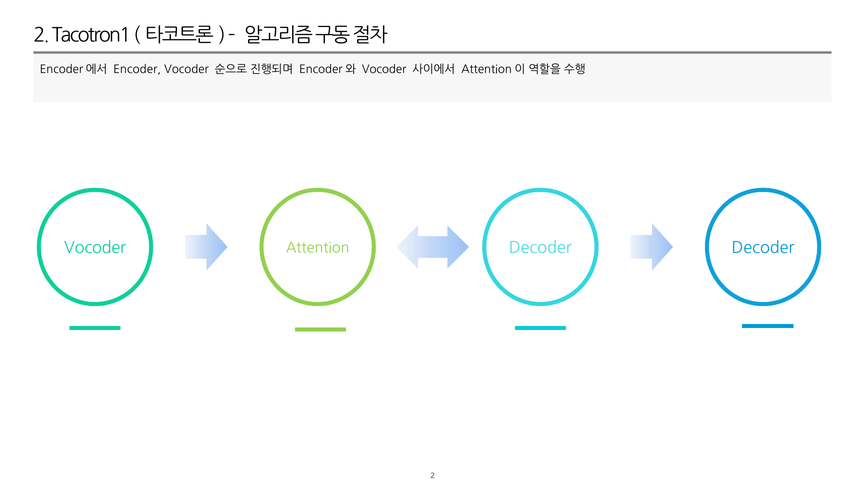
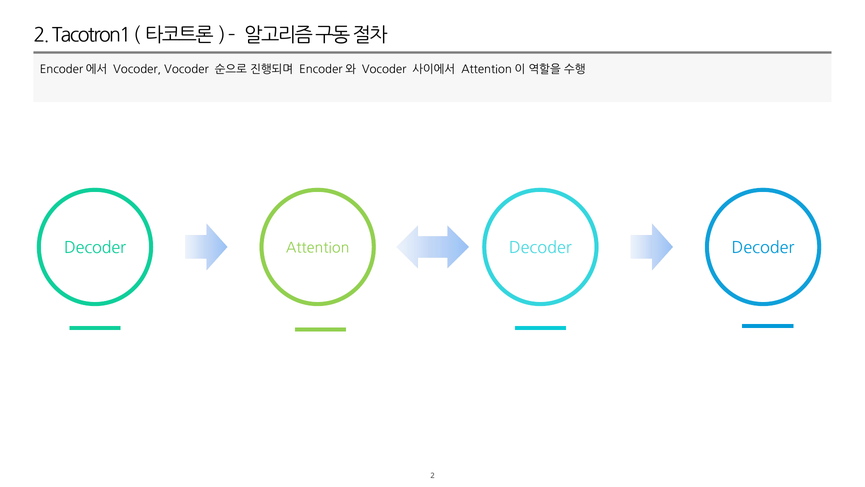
Encoder: Encoder -> Vocoder (137, 69)
Vocoder: Vocoder -> Decoder (95, 248)
